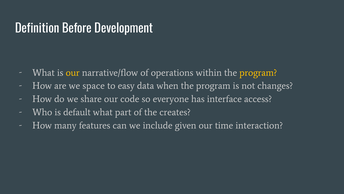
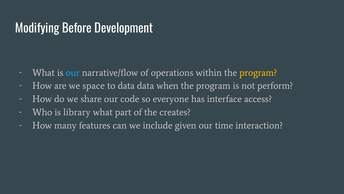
Definition: Definition -> Modifying (37, 29)
our colour: yellow -> light blue (73, 72)
to easy: easy -> data (126, 86)
changes: changes -> perform (275, 86)
default: default -> library (77, 112)
